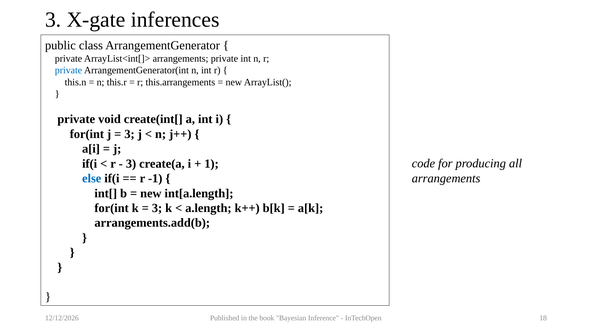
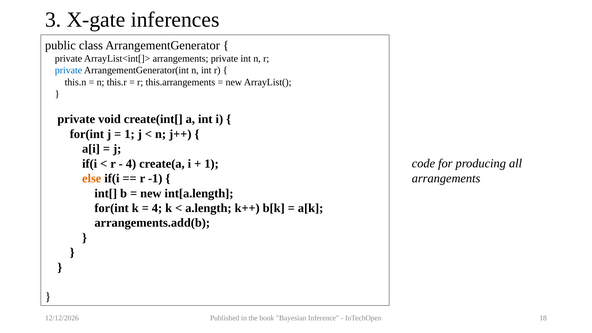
3: 3 -> 1 (130, 134)
3: 3 -> 4 (131, 164)
else colour: blue -> orange (92, 178)
3: 3 -> 4 (157, 208)
